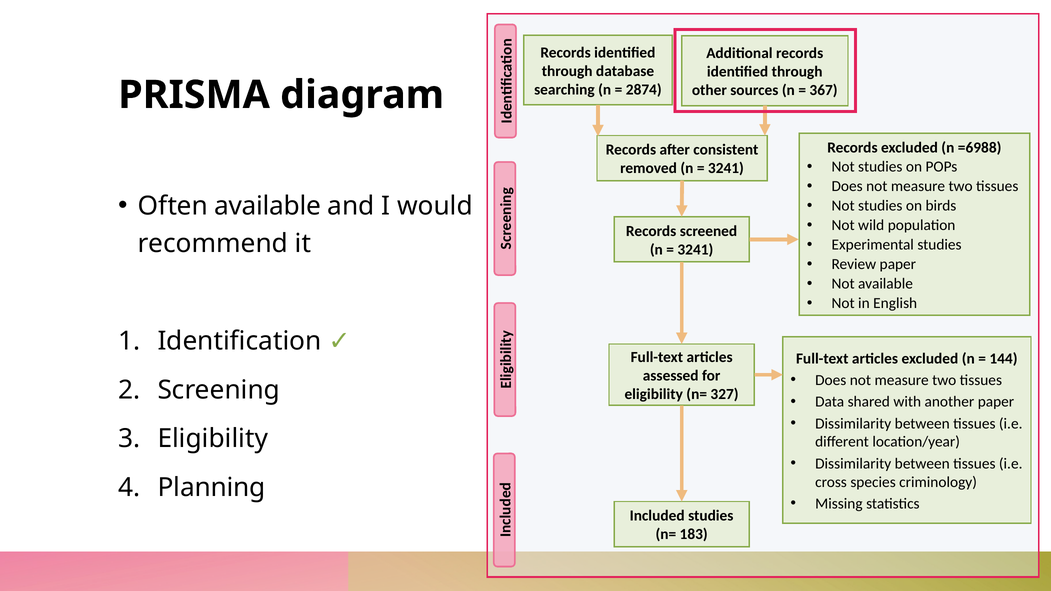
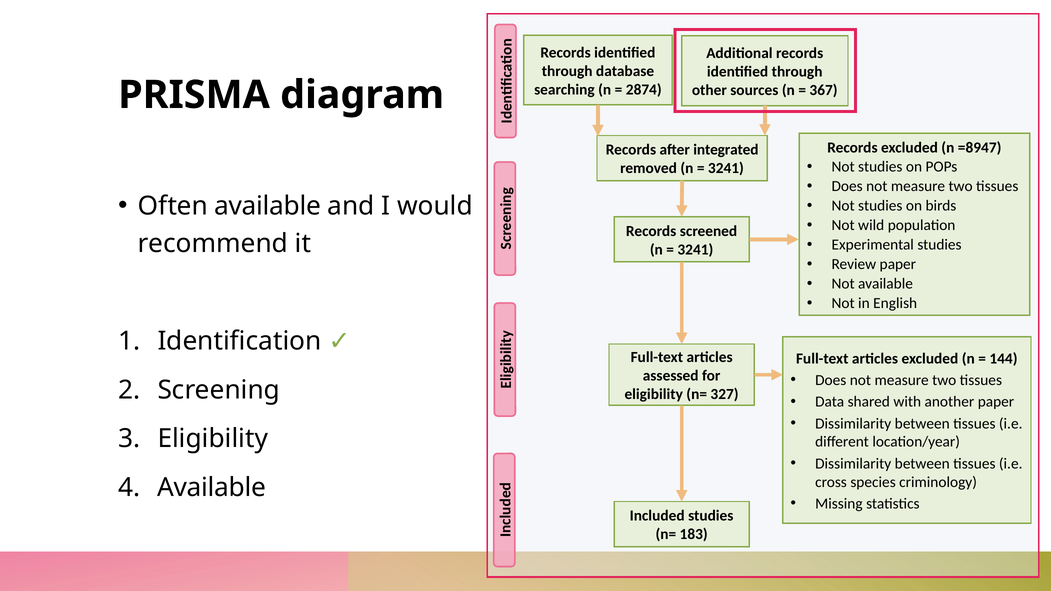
=6988: =6988 -> =8947 (980, 147)
consistent: consistent -> integrated (726, 150)
Planning: Planning -> Available (212, 488)
